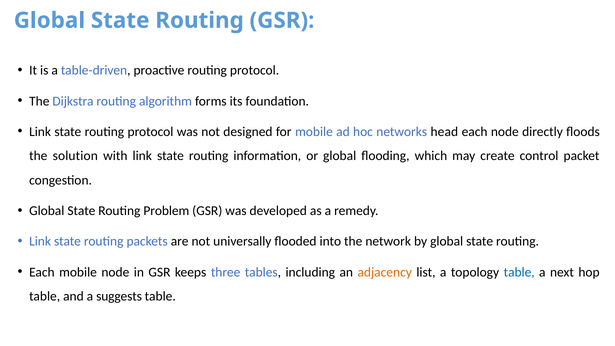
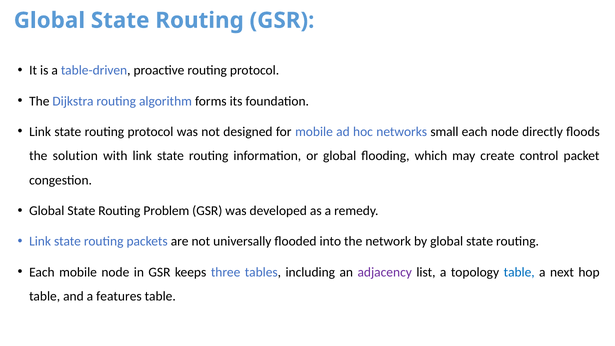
head: head -> small (444, 132)
adjacency colour: orange -> purple (385, 272)
suggests: suggests -> features (119, 296)
